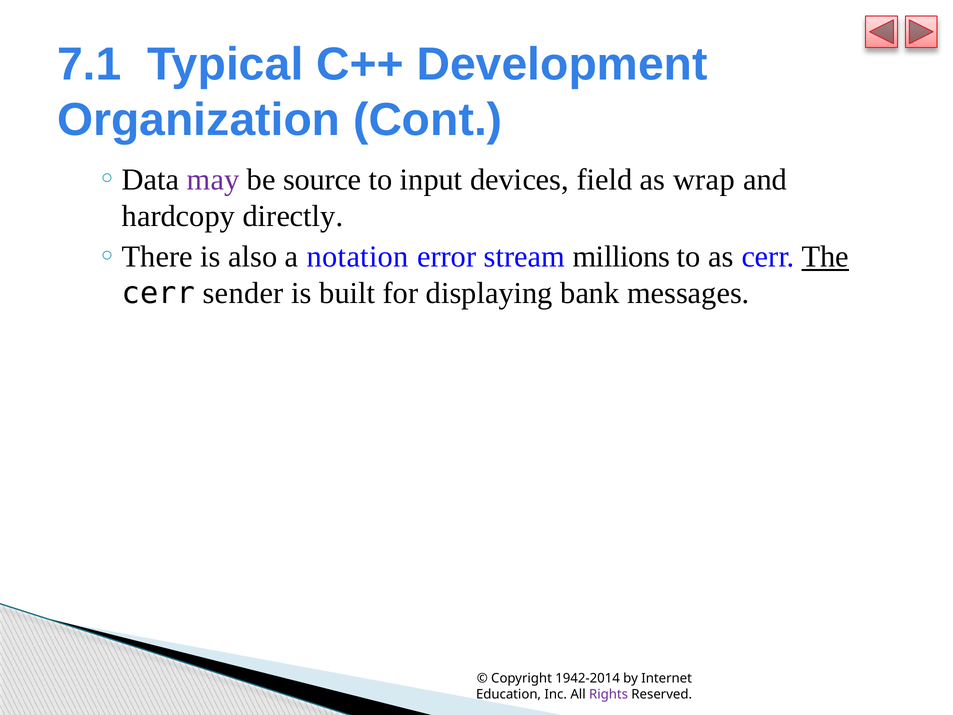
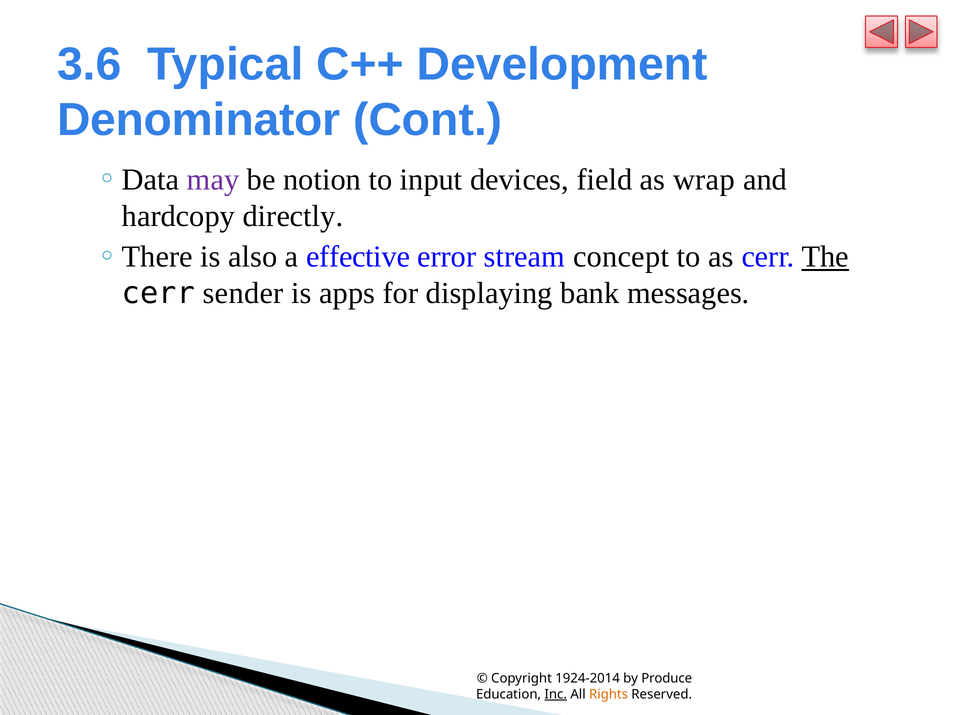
7.1: 7.1 -> 3.6 (89, 64)
Organization: Organization -> Denominator (199, 120)
source: source -> notion (322, 180)
notation: notation -> effective (358, 257)
millions: millions -> concept (621, 257)
built: built -> apps (347, 293)
1942-2014: 1942-2014 -> 1924-2014 (588, 678)
Internet: Internet -> Produce (667, 678)
Inc underline: none -> present (556, 694)
Rights colour: purple -> orange (609, 694)
